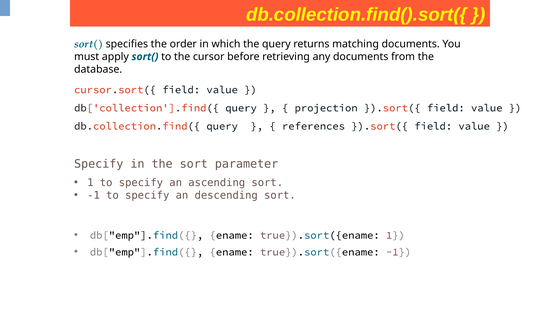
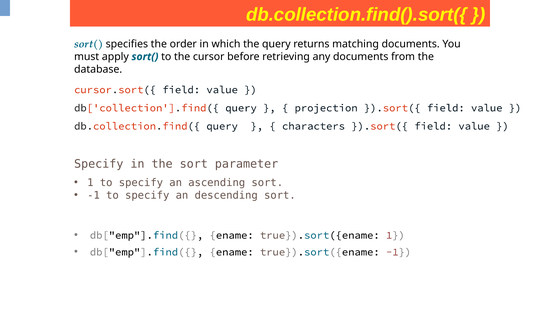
references: references -> characters (314, 126)
